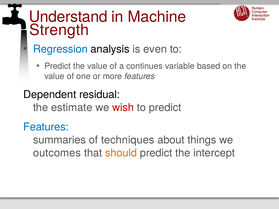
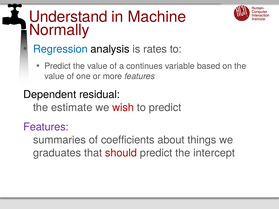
Strength: Strength -> Normally (59, 30)
even: even -> rates (155, 49)
Features colour: blue -> purple (46, 127)
techniques: techniques -> coefficients (128, 140)
outcomes: outcomes -> graduates (57, 153)
should colour: orange -> red (121, 153)
